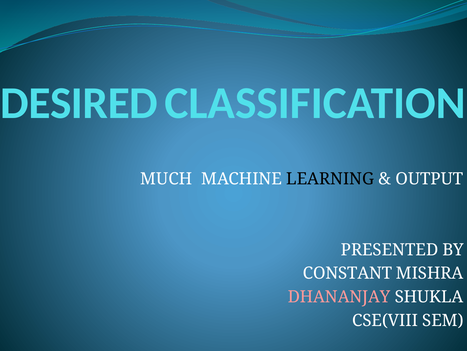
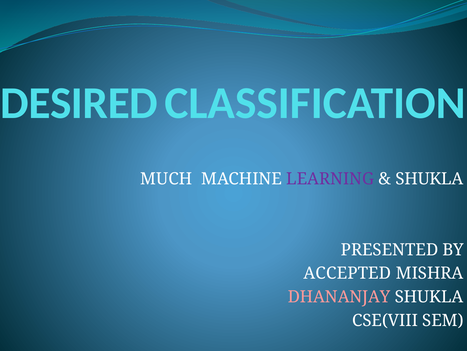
LEARNING colour: black -> purple (330, 178)
OUTPUT: OUTPUT -> SHUKLA (429, 178)
CONSTANT: CONSTANT -> ACCEPTED (347, 273)
